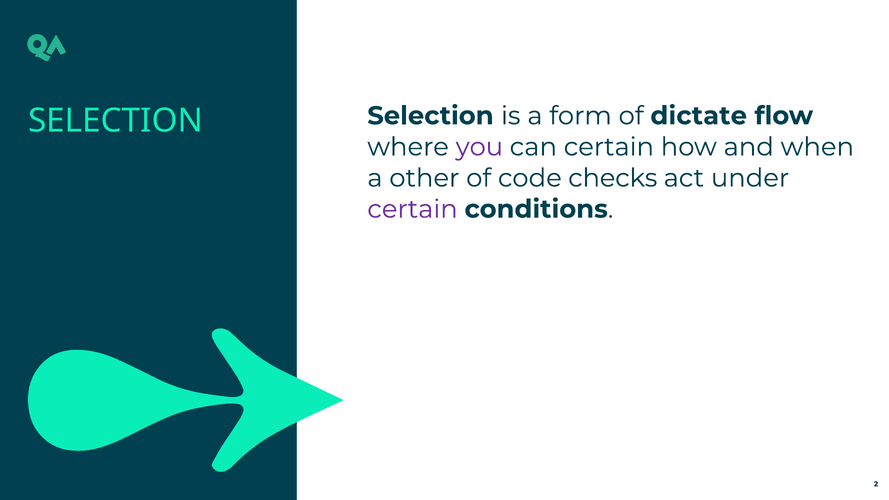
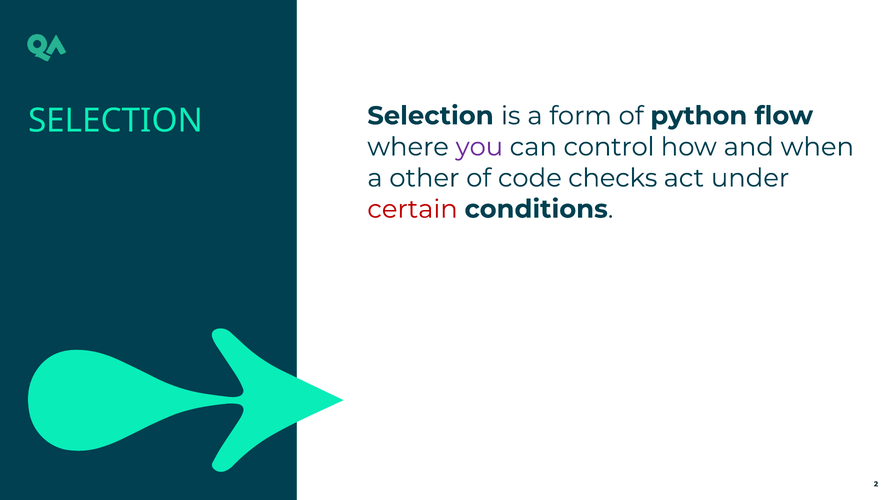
dictate: dictate -> python (699, 116)
can certain: certain -> control (609, 147)
certain colour: purple -> red (413, 209)
